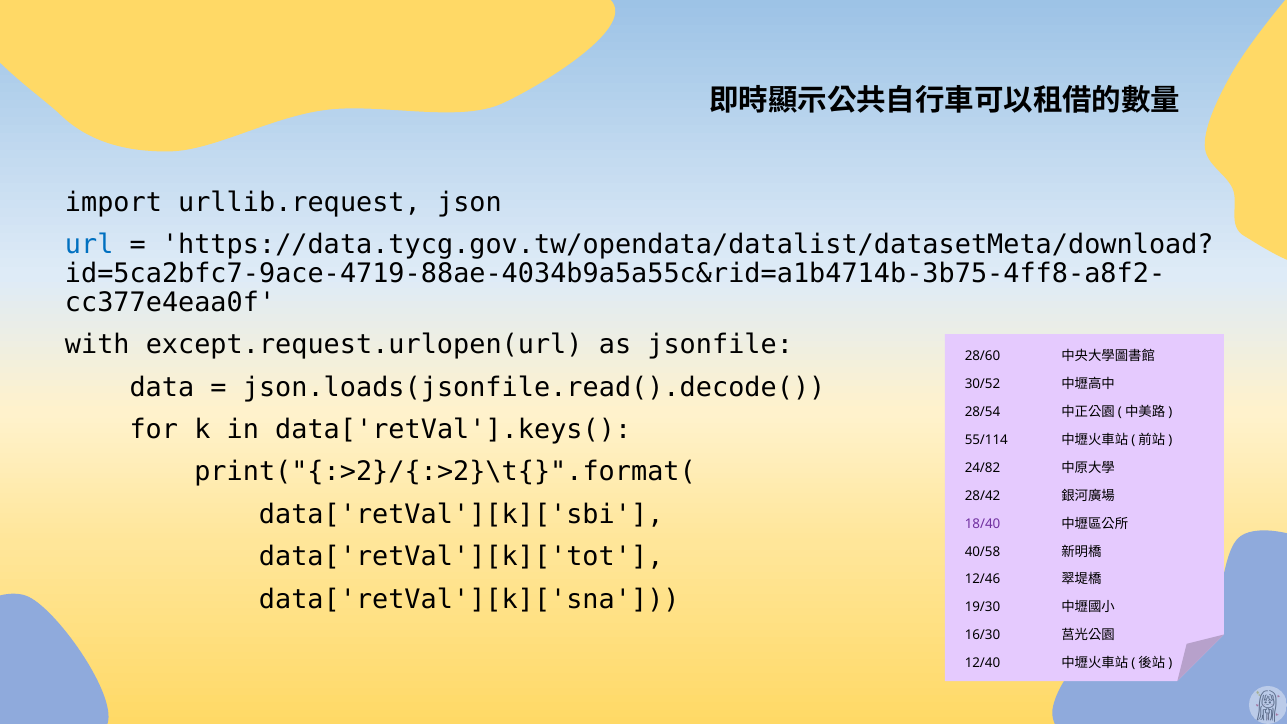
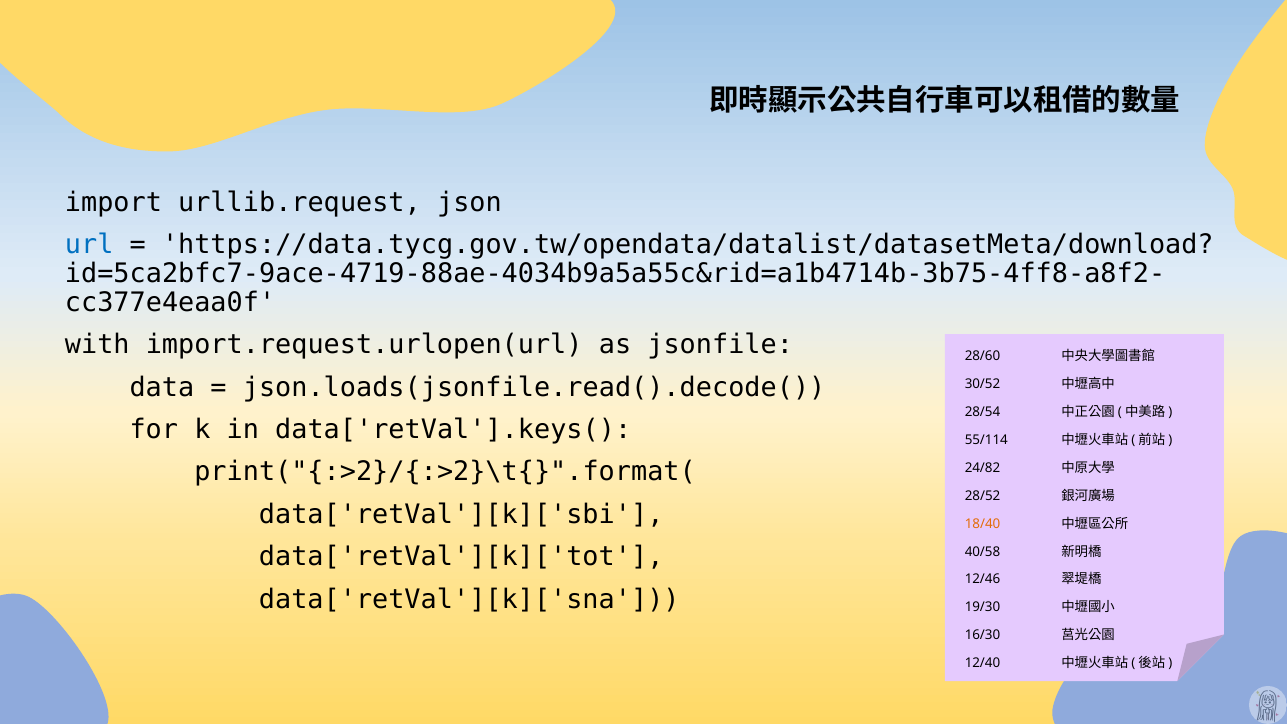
except.request.urlopen(url: except.request.urlopen(url -> import.request.urlopen(url (364, 345)
28/42: 28/42 -> 28/52 (983, 496)
18/40 colour: purple -> orange (983, 524)
